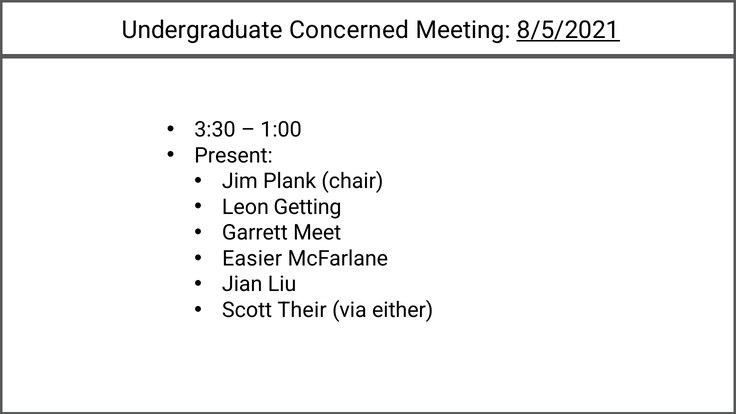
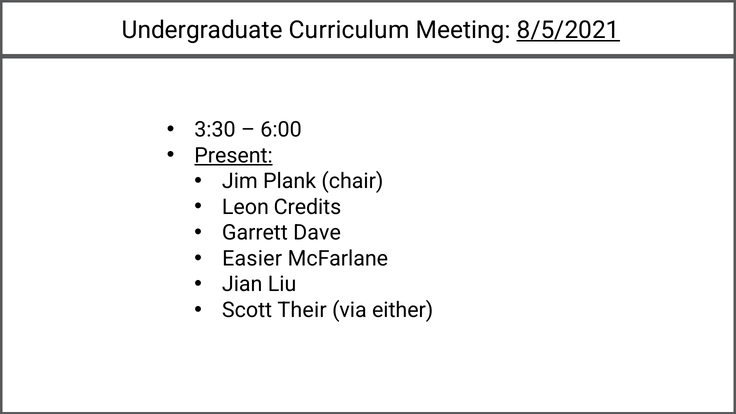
Concerned: Concerned -> Curriculum (349, 30)
1:00: 1:00 -> 6:00 (281, 130)
Present underline: none -> present (234, 155)
Getting: Getting -> Credits (307, 207)
Meet: Meet -> Dave (317, 233)
